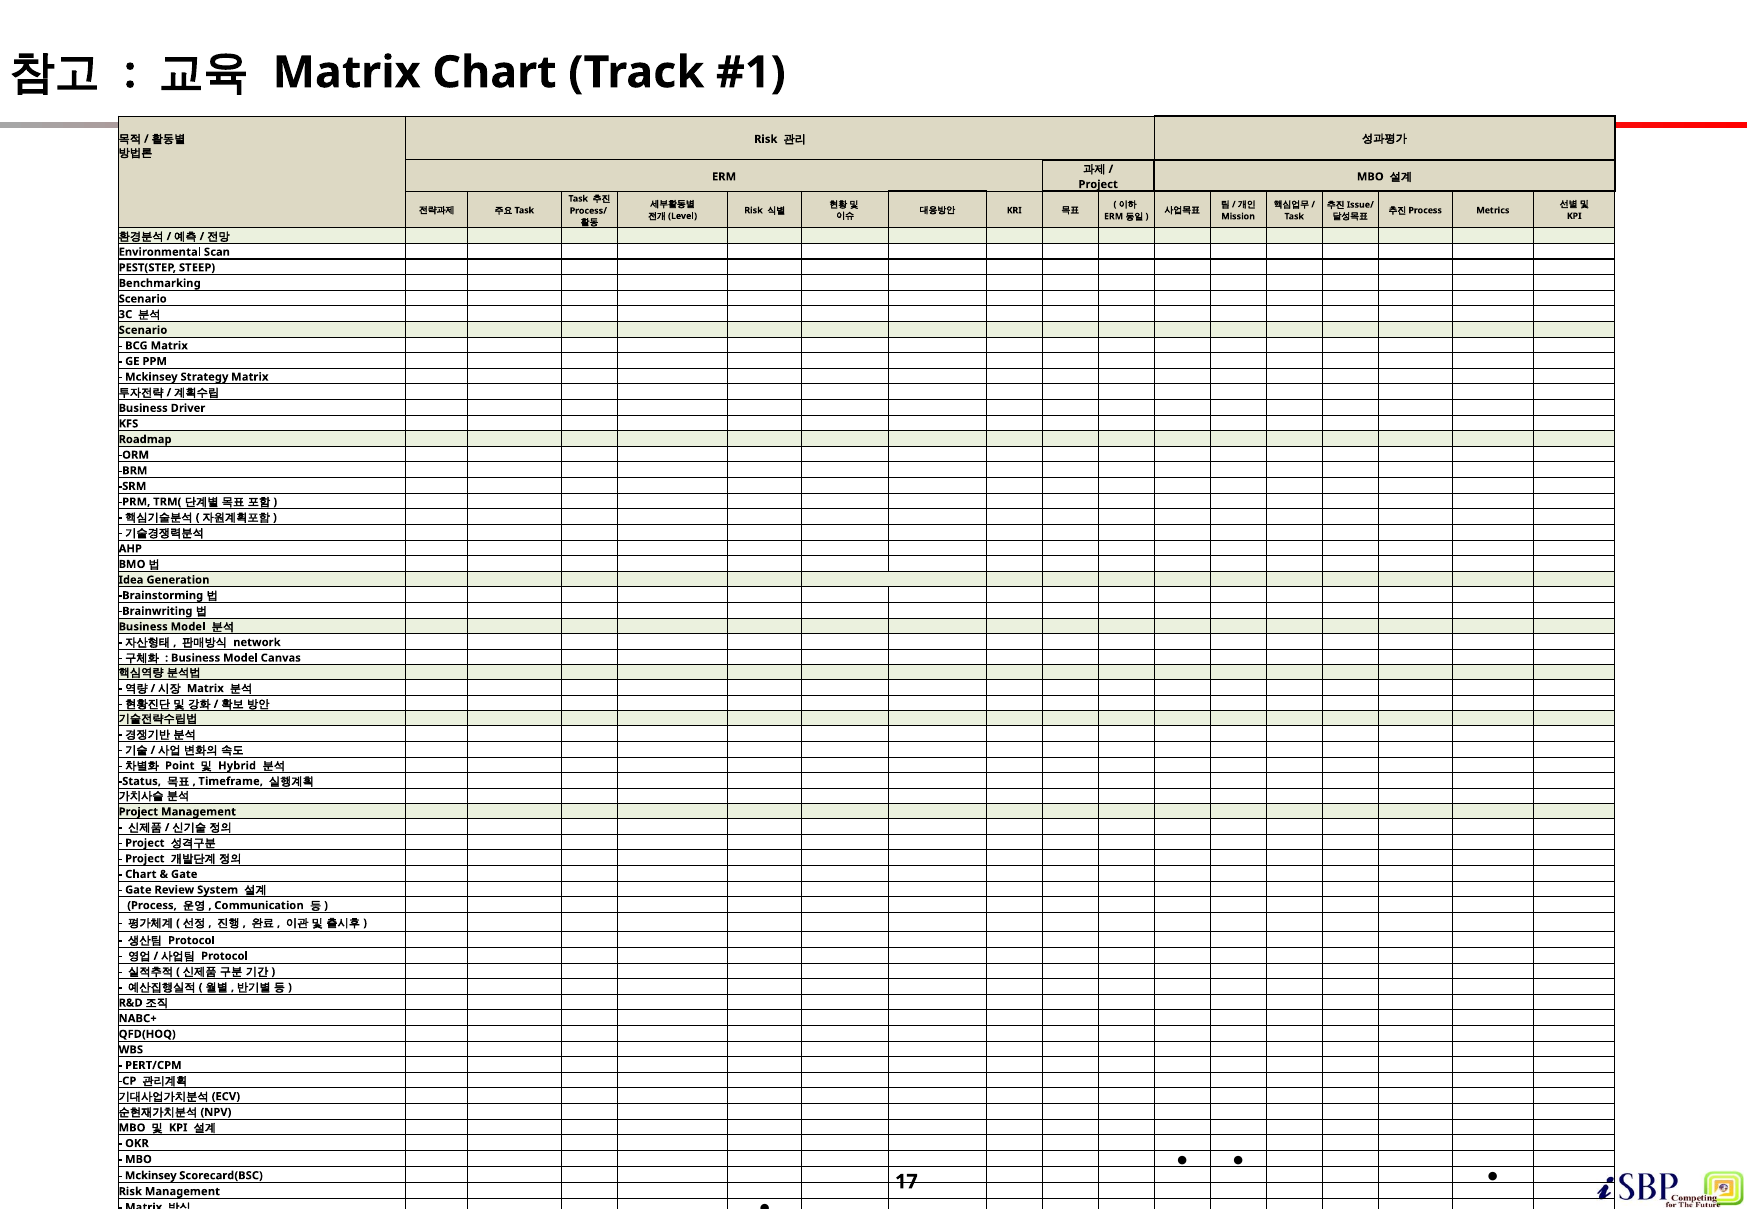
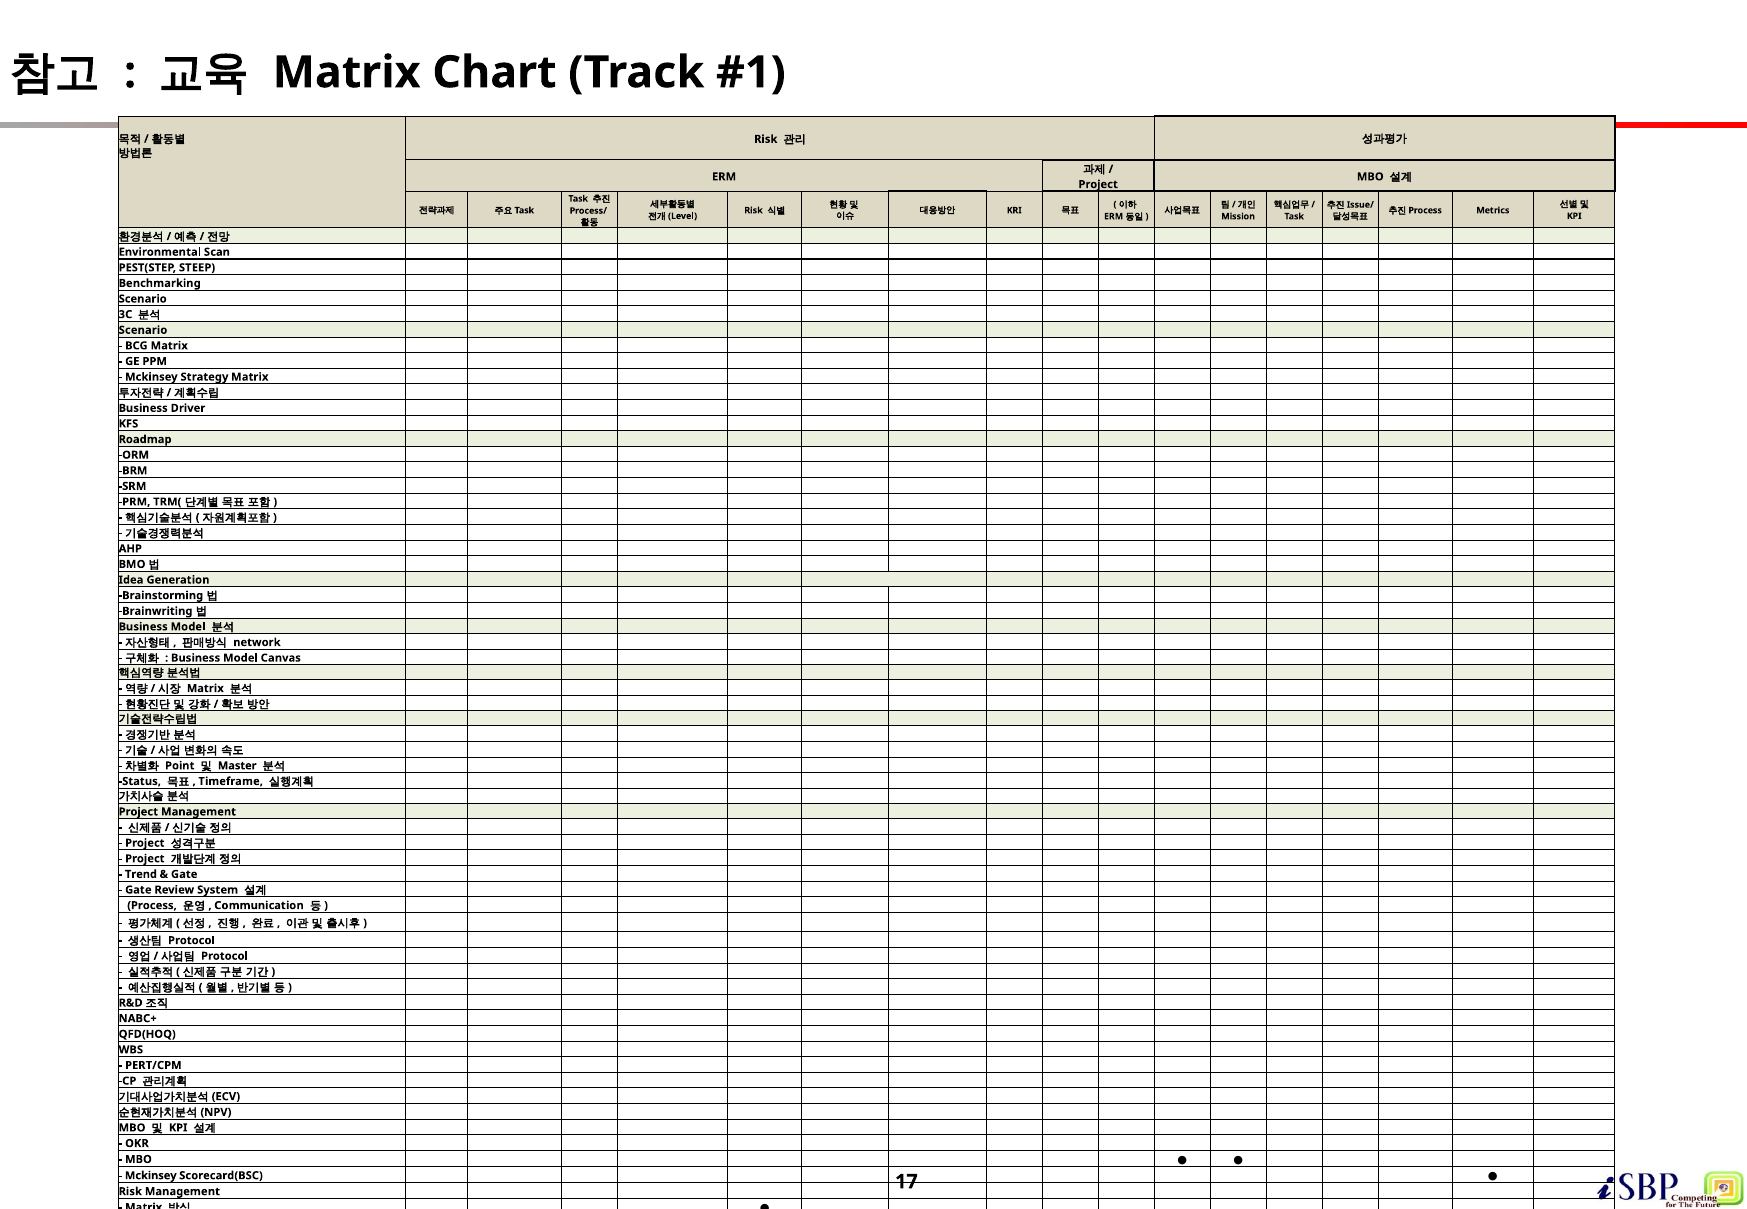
Hybrid: Hybrid -> Master (237, 766)
Chart: Chart -> Trend (141, 875)
